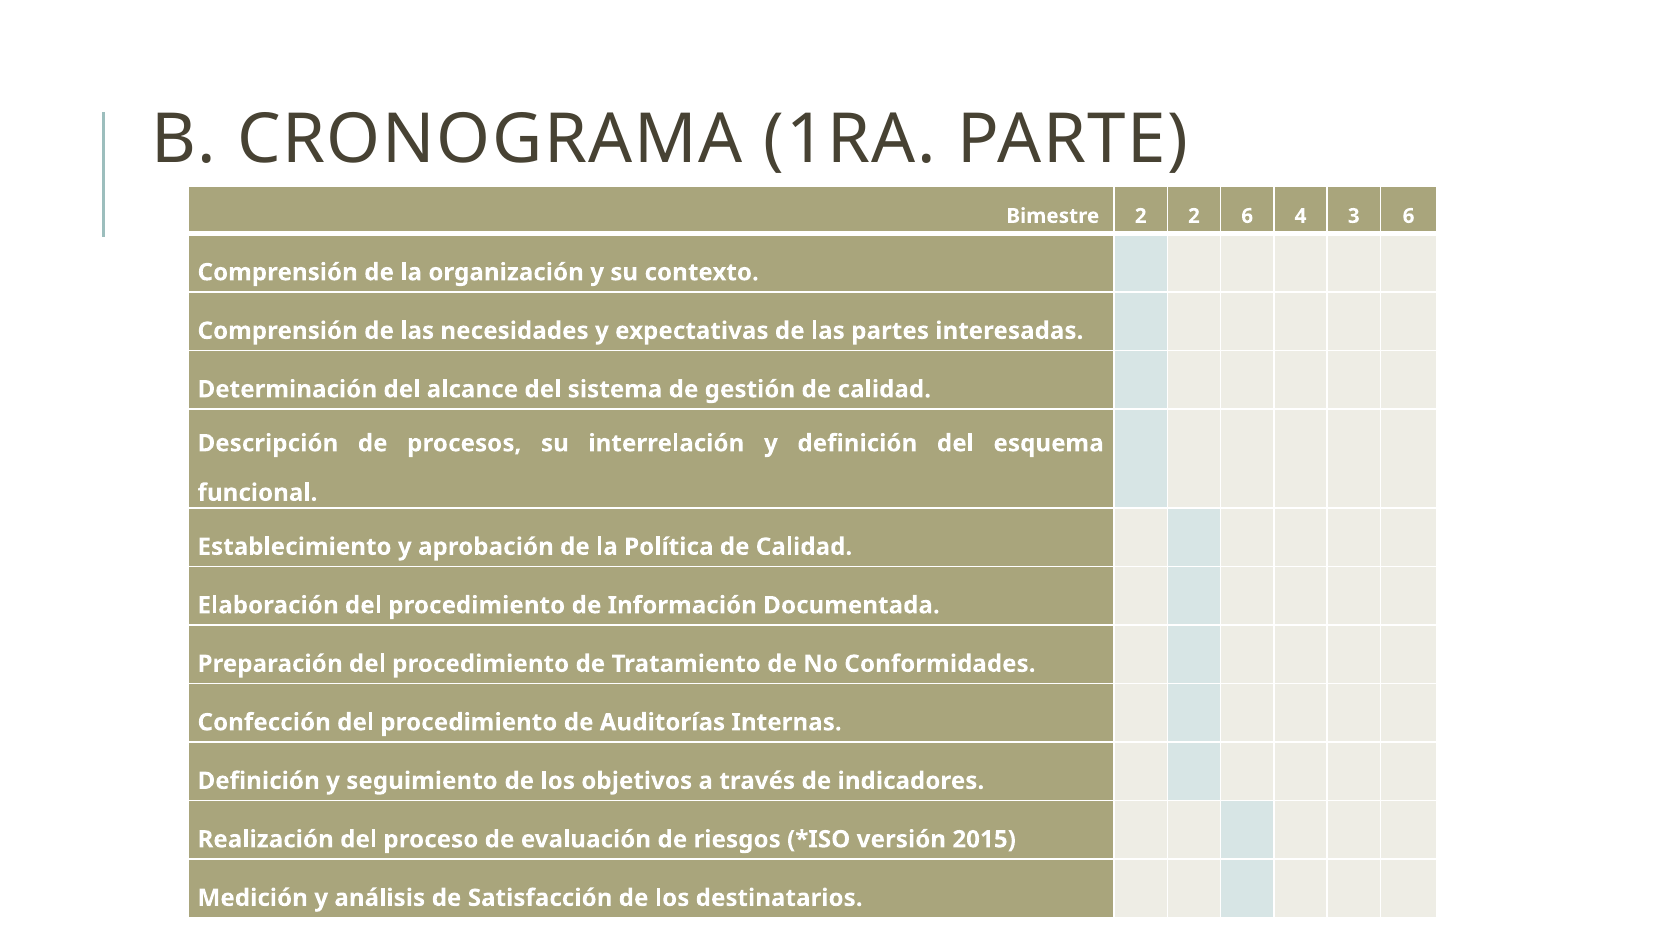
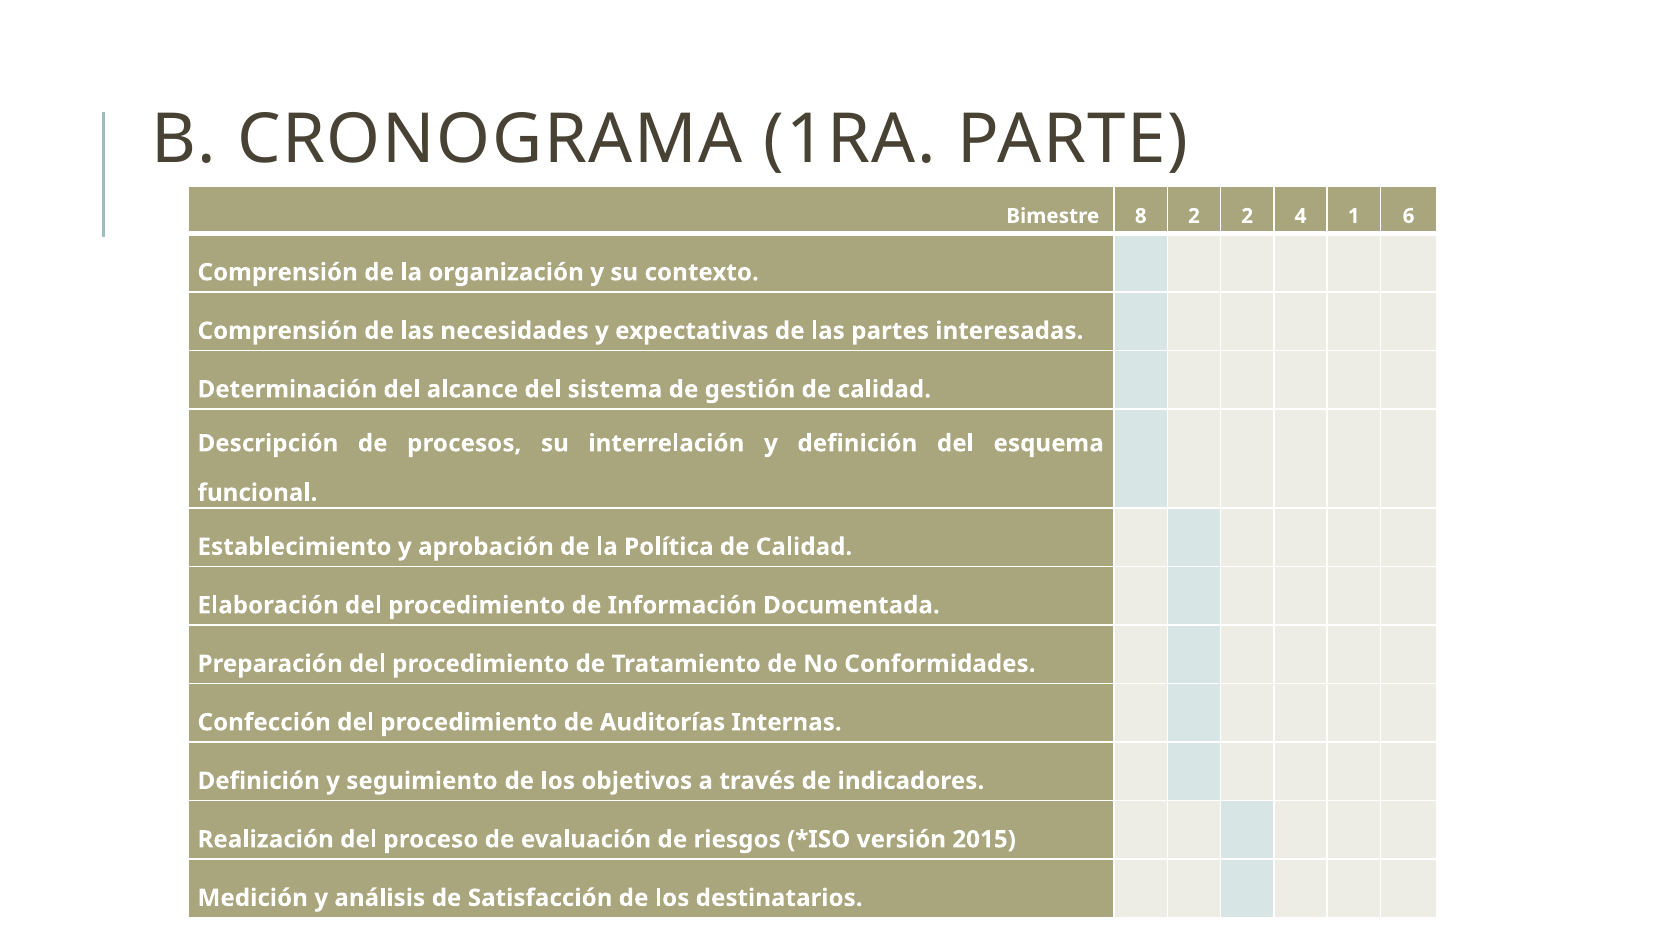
Bimestre 2: 2 -> 8 (1141, 216)
2 6: 6 -> 2 (1247, 216)
3: 3 -> 1 (1354, 216)
